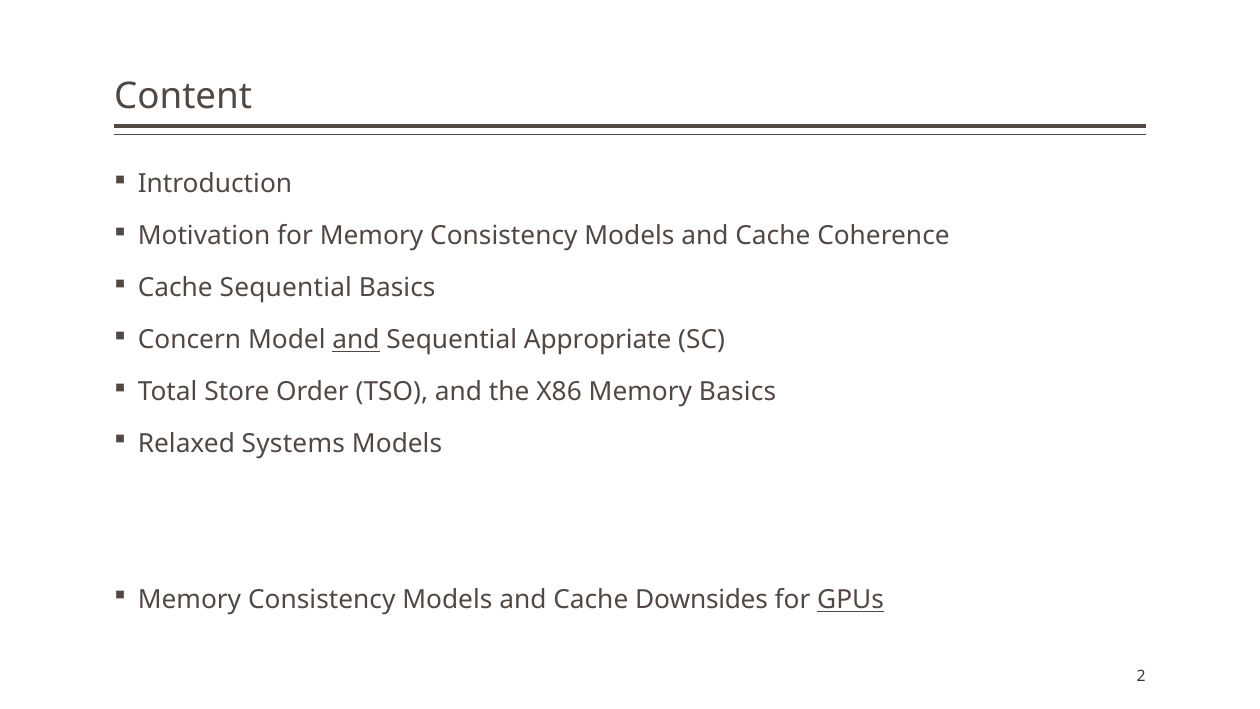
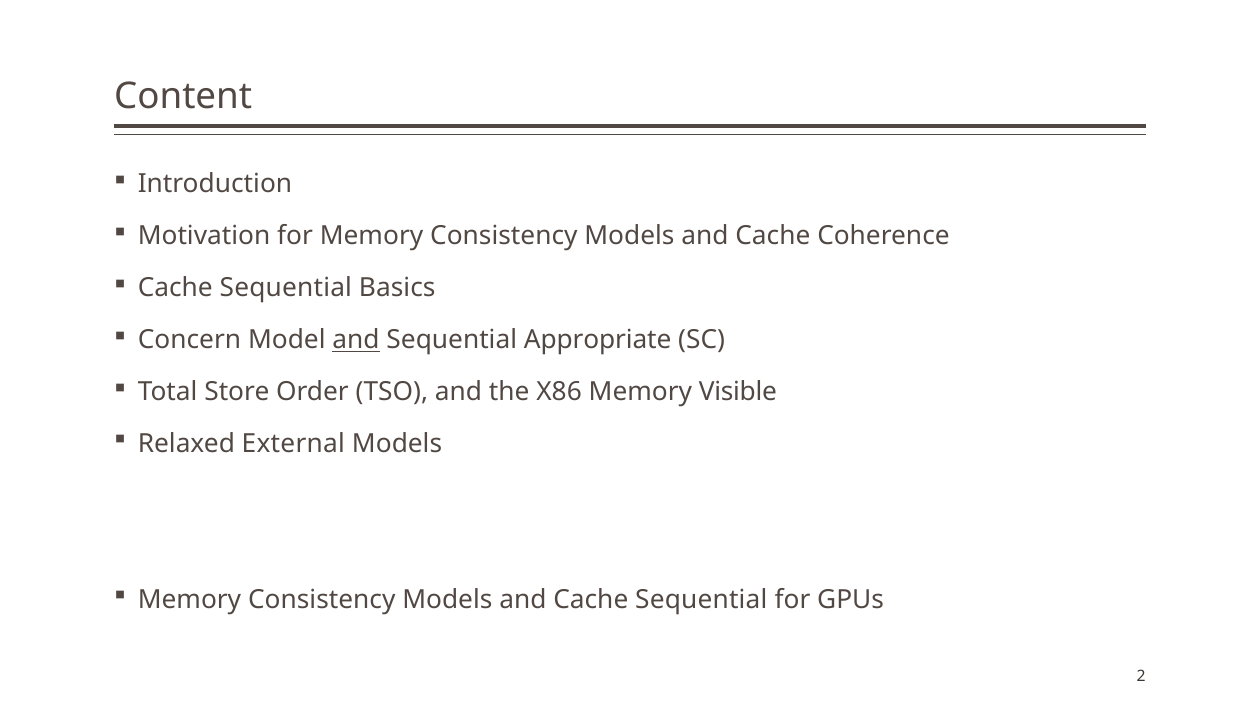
Memory Basics: Basics -> Visible (738, 392)
Systems: Systems -> External (293, 444)
and Cache Downsides: Downsides -> Sequential (701, 600)
GPUs underline: present -> none (851, 600)
